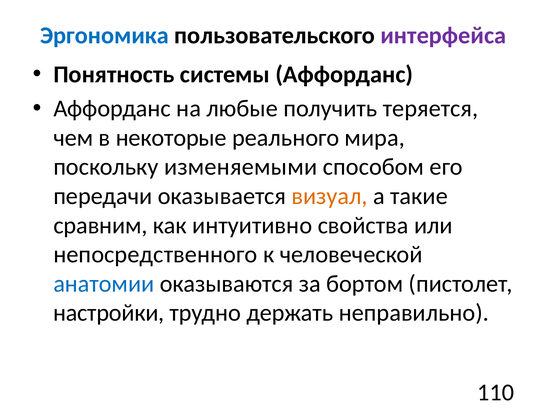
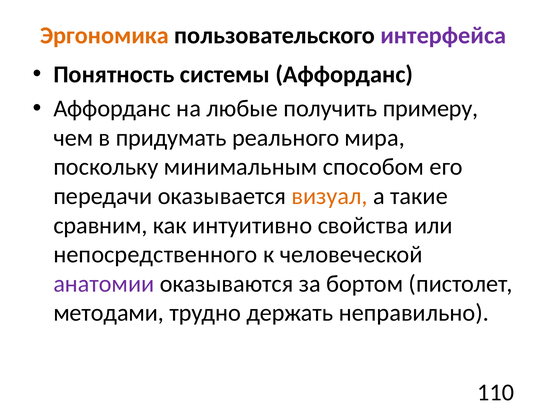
Эргономика colour: blue -> orange (105, 36)
теряется: теряется -> примеру (431, 109)
некоторые: некоторые -> придумать (171, 138)
изменяемыми: изменяемыми -> минимальным (241, 167)
анатомии colour: blue -> purple (104, 284)
настройки: настройки -> методами (109, 313)
